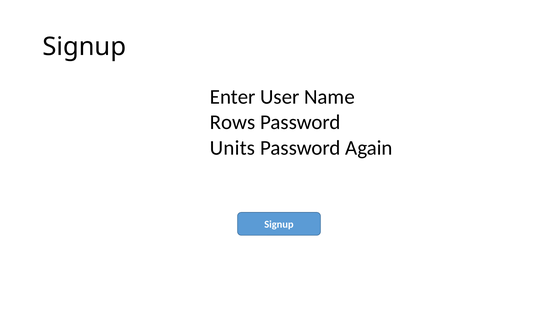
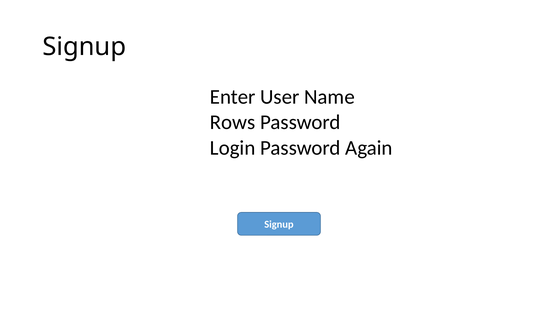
Units: Units -> Login (233, 148)
